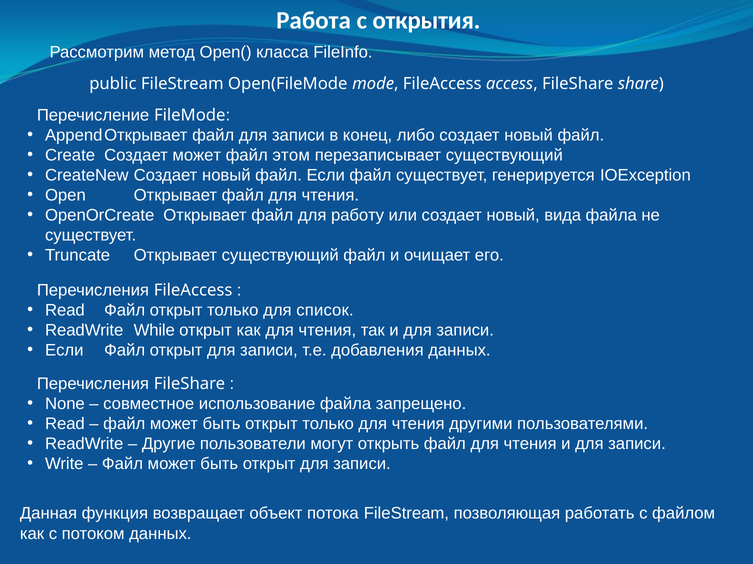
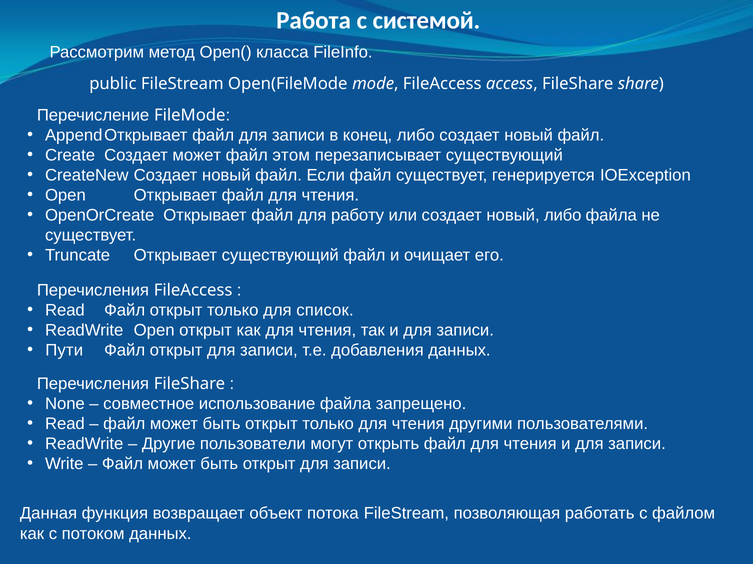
открытия: открытия -> системой (426, 20)
новый вида: вида -> либо (563, 216)
ReadWrite While: While -> Open (154, 331)
Если: Если -> Пути (64, 351)
